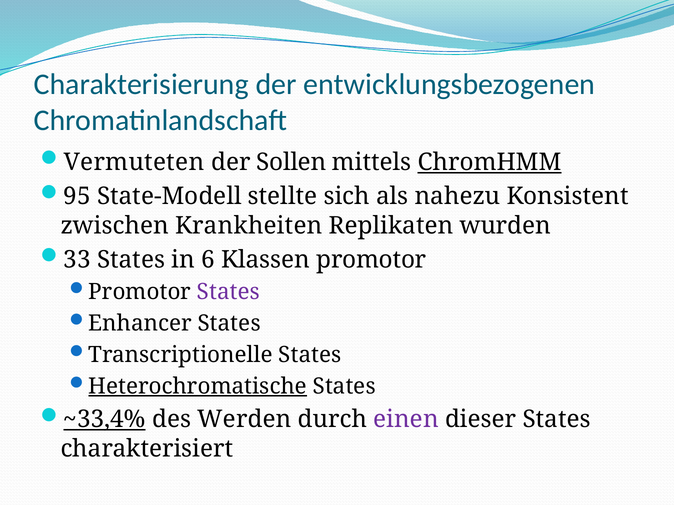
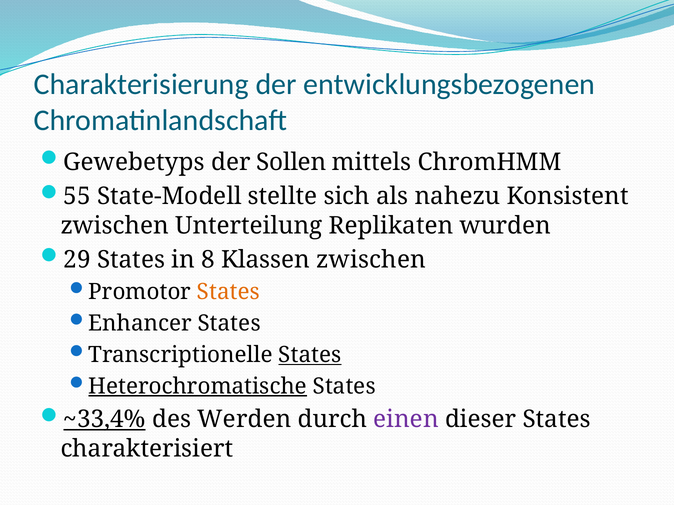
Vermuteten: Vermuteten -> Gewebetyps (134, 162)
ChromHMM underline: present -> none (490, 162)
95: 95 -> 55 (77, 196)
Krankheiten: Krankheiten -> Unterteilung (249, 226)
33: 33 -> 29 (77, 260)
6: 6 -> 8 (208, 260)
Klassen promotor: promotor -> zwischen (371, 260)
States colour: purple -> orange (228, 292)
States underline: none -> present (310, 355)
